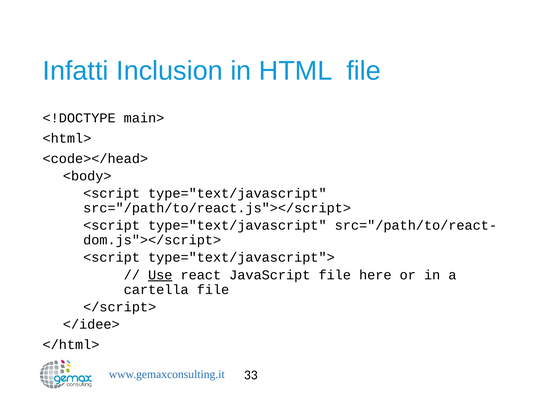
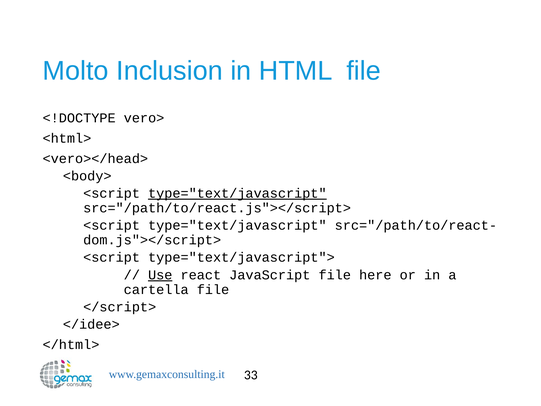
Infatti: Infatti -> Molto (76, 71)
main>: main> -> vero> (144, 118)
<code></head>: <code></head> -> <vero></head> (95, 158)
type="text/javascript underline: none -> present (237, 193)
